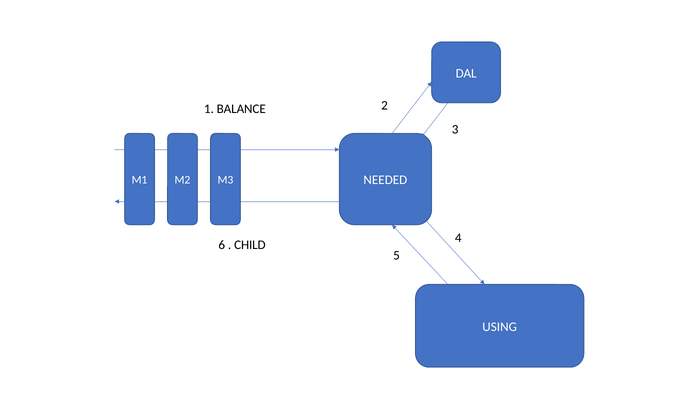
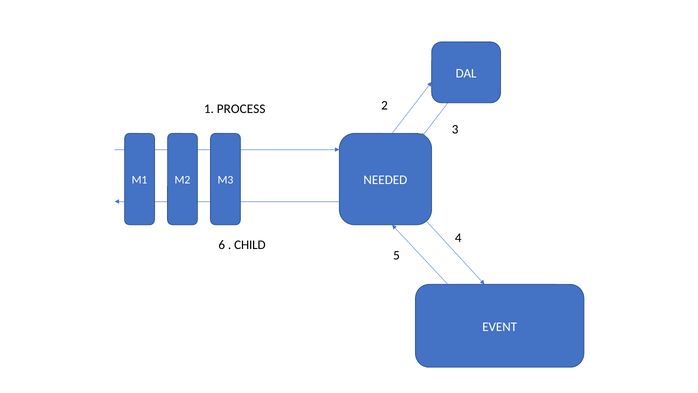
BALANCE: BALANCE -> PROCESS (241, 109)
USING: USING -> EVENT (500, 326)
